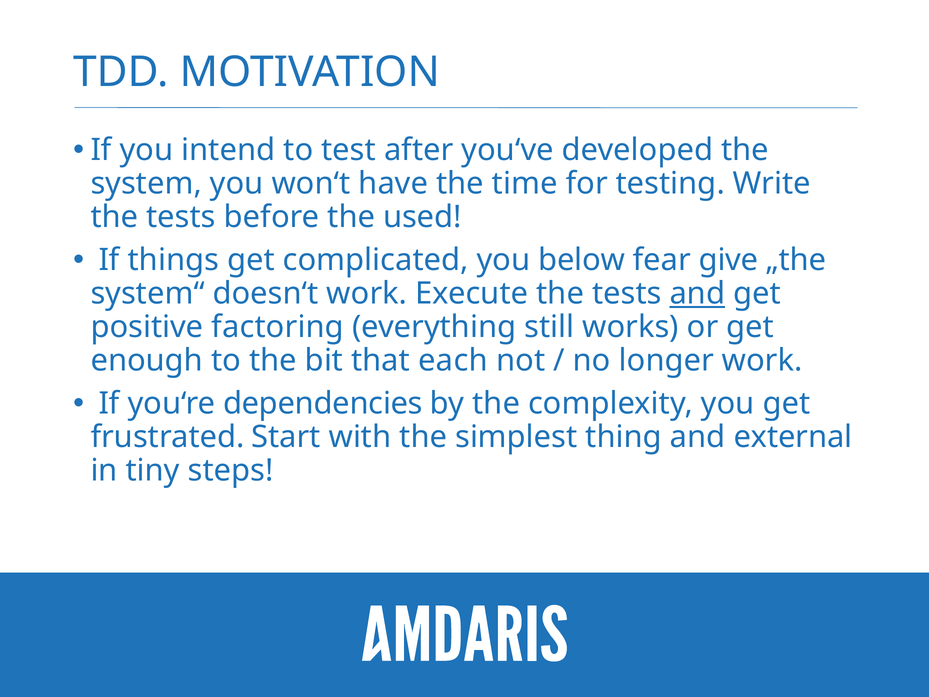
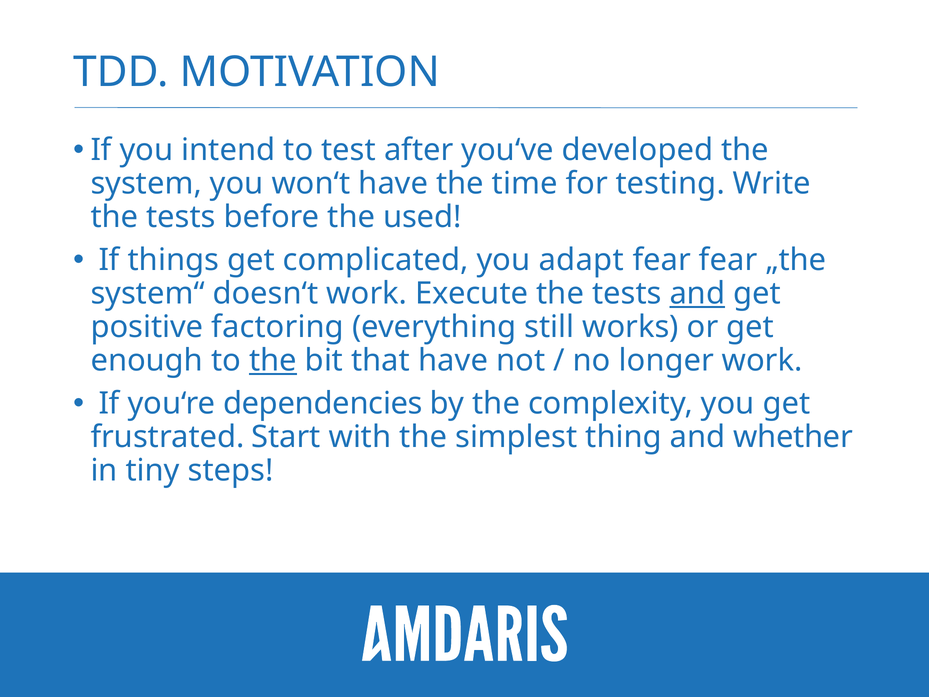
below: below -> adapt (581, 260)
fear give: give -> fear (728, 260)
the underline: none -> present (273, 360)
that each: each -> have (453, 360)
external: external -> whether (793, 437)
